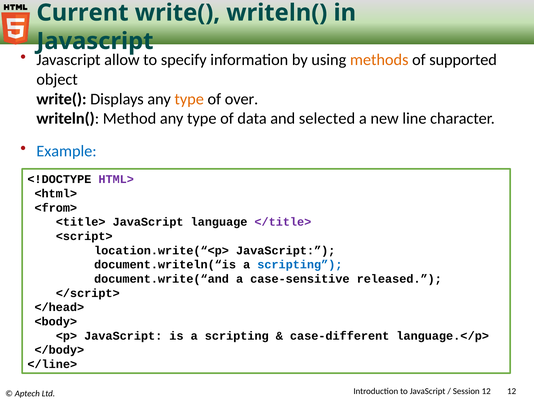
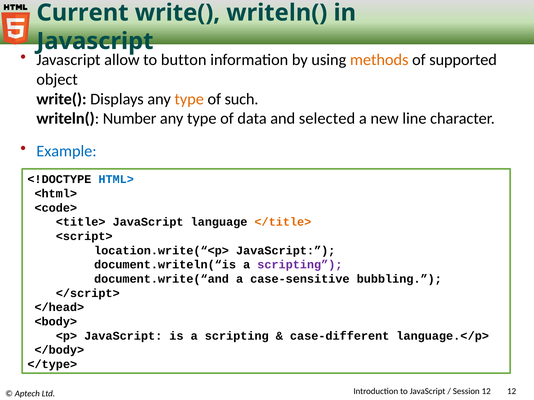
specify: specify -> button (184, 60)
over: over -> such (242, 99)
Method: Method -> Number (130, 119)
HTML> colour: purple -> blue (116, 180)
<from>: <from> -> <code> (56, 208)
</title> colour: purple -> orange (283, 222)
scripting colour: blue -> purple (300, 265)
released: released -> bubbling (399, 279)
</line>: </line> -> </type> (52, 365)
